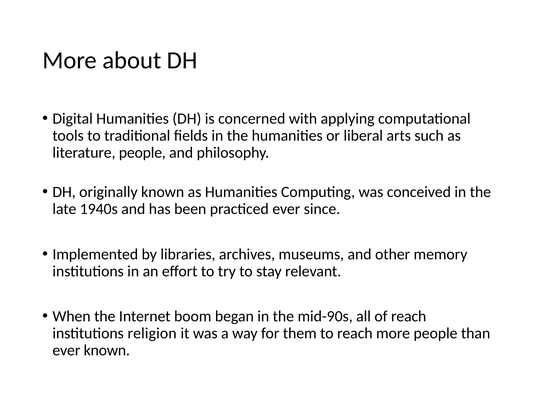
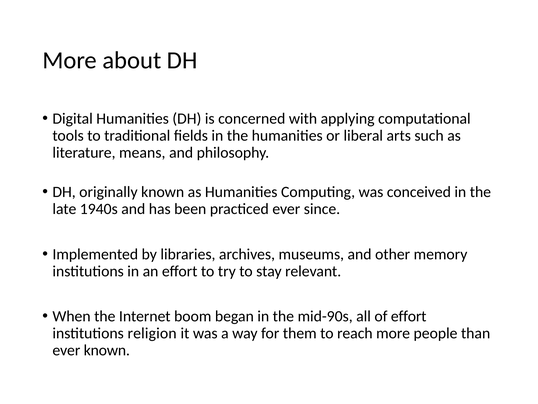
literature people: people -> means (142, 152)
of reach: reach -> effort (409, 316)
